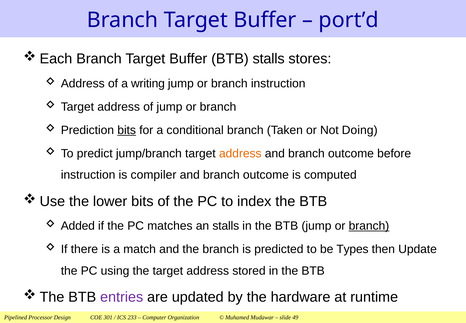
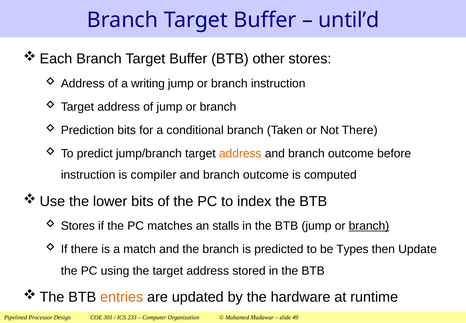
port’d: port’d -> until’d (349, 20)
BTB stalls: stalls -> other (269, 59)
bits underline: present -> none (127, 130)
Not Doing: Doing -> There (360, 130)
Added: Added -> Stores (78, 226)
entries colour: purple -> orange (122, 297)
